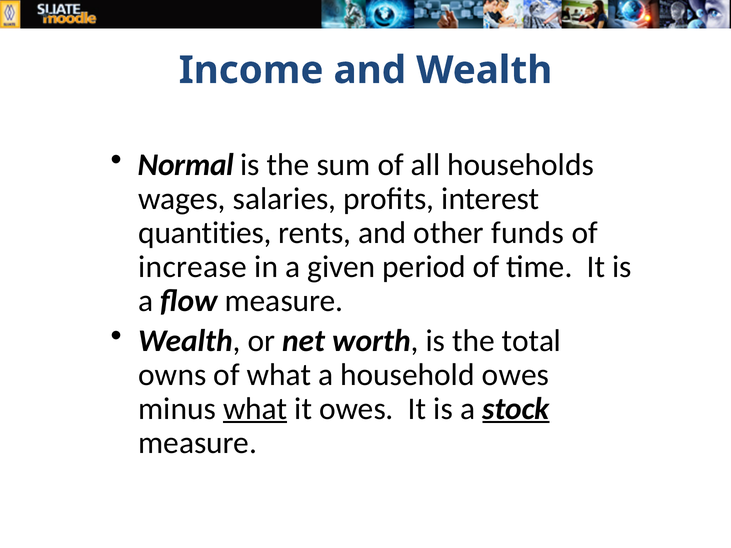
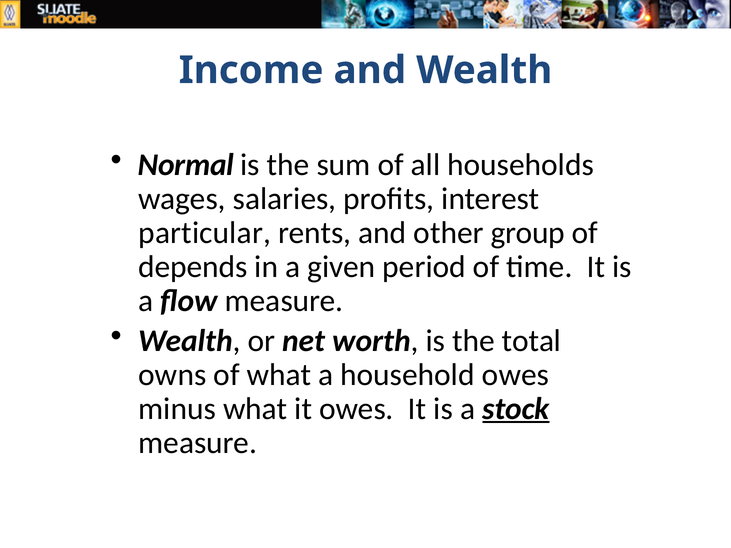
quantities: quantities -> particular (205, 233)
funds: funds -> group (528, 233)
increase: increase -> depends (193, 267)
what underline: present -> none (255, 409)
